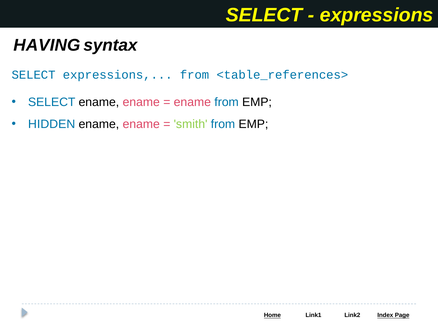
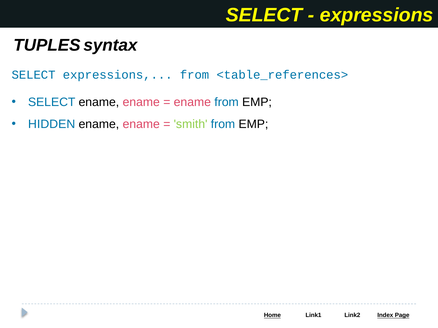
HAVING: HAVING -> TUPLES (47, 45)
